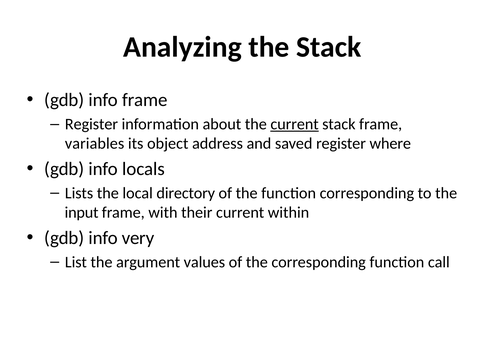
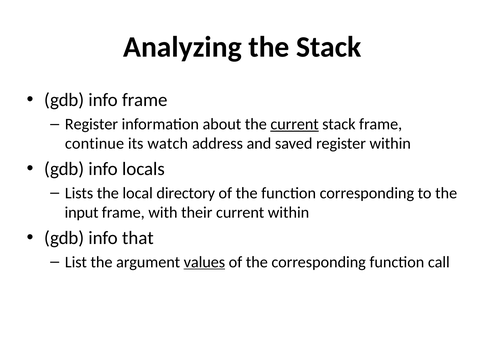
variables: variables -> continue (95, 144)
object: object -> watch (168, 144)
register where: where -> within (390, 144)
very: very -> that (138, 238)
values underline: none -> present (204, 262)
